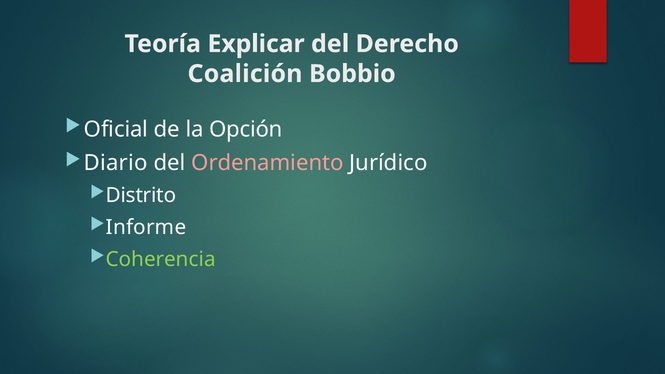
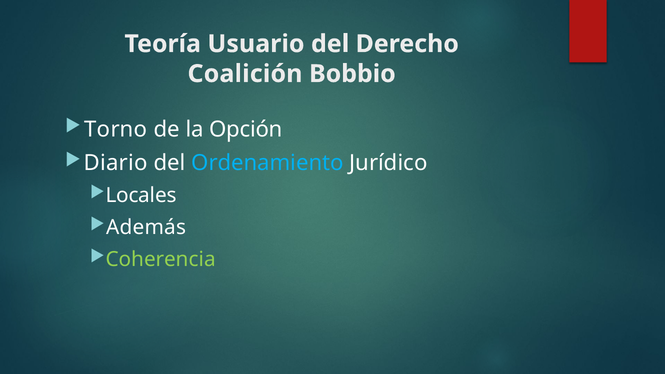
Explicar: Explicar -> Usuario (256, 44)
Oficial: Oficial -> Torno (116, 129)
Ordenamiento colour: pink -> light blue (267, 163)
Distrito: Distrito -> Locales (141, 195)
Informe: Informe -> Además (146, 227)
